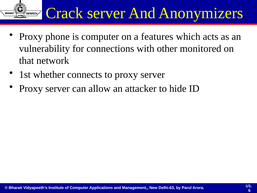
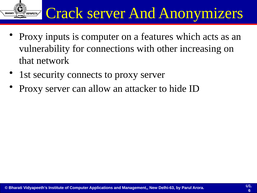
phone: phone -> inputs (58, 36)
monitored: monitored -> increasing (201, 48)
whether: whether -> security (49, 74)
